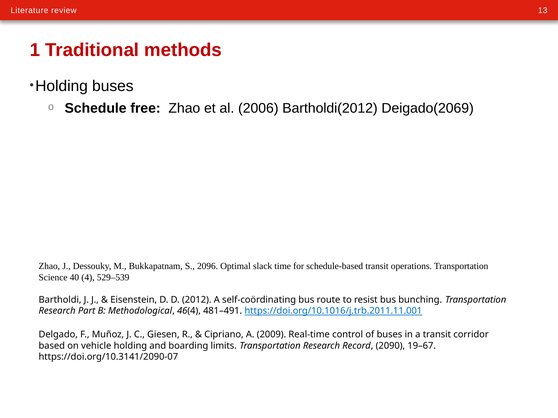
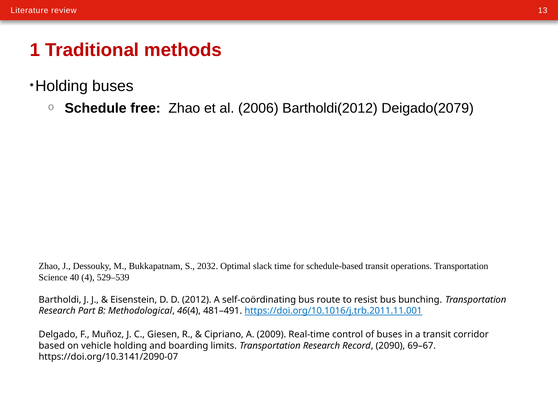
Deigado(2069: Deigado(2069 -> Deigado(2079 (428, 108)
2096: 2096 -> 2032 (208, 267)
19–67: 19–67 -> 69–67 (422, 346)
